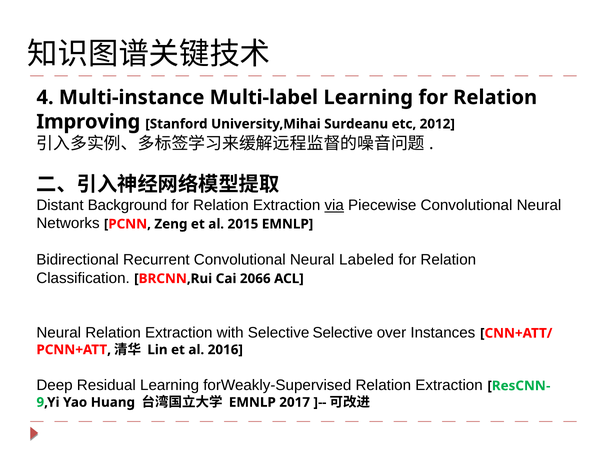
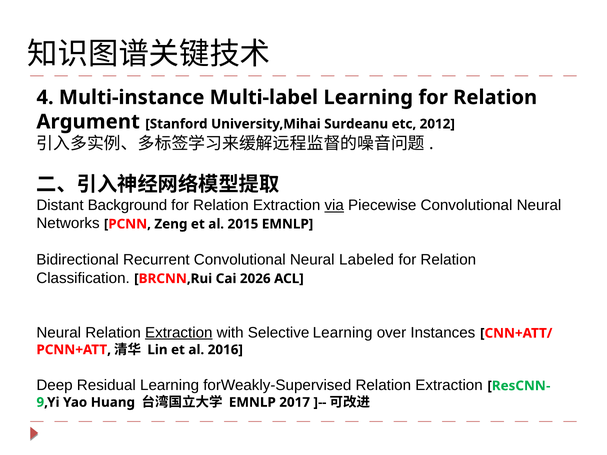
Improving: Improving -> Argument (88, 122)
2066: 2066 -> 2026 (255, 279)
Extraction underline: none -> present (179, 333)
Selective Selective: Selective -> Learning (343, 333)
